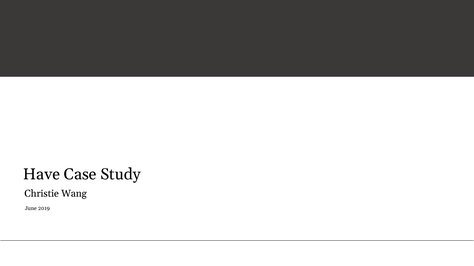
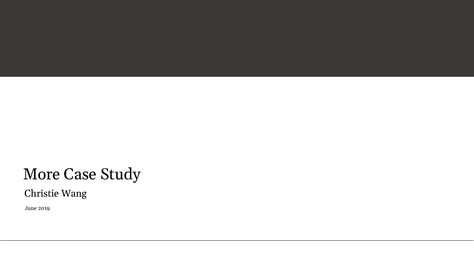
Have: Have -> More (42, 175)
